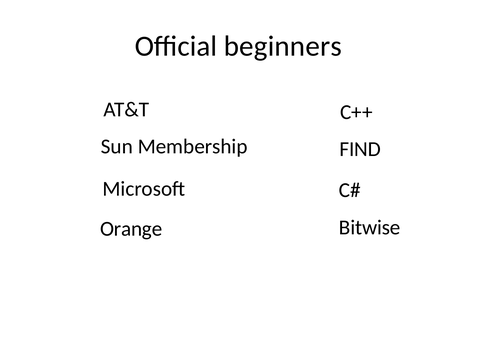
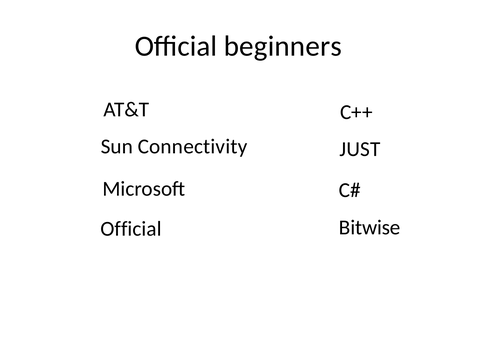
Membership: Membership -> Connectivity (193, 146)
FIND: FIND -> JUST (360, 149)
Orange: Orange -> Official (131, 229)
